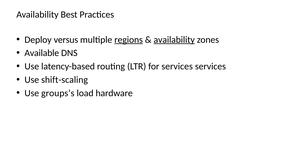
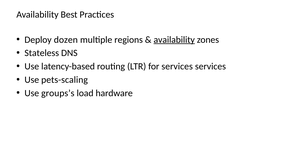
versus: versus -> dozen (66, 40)
regions underline: present -> none (129, 40)
Available: Available -> Stateless (42, 53)
shift-scaling: shift-scaling -> pets-scaling (65, 80)
